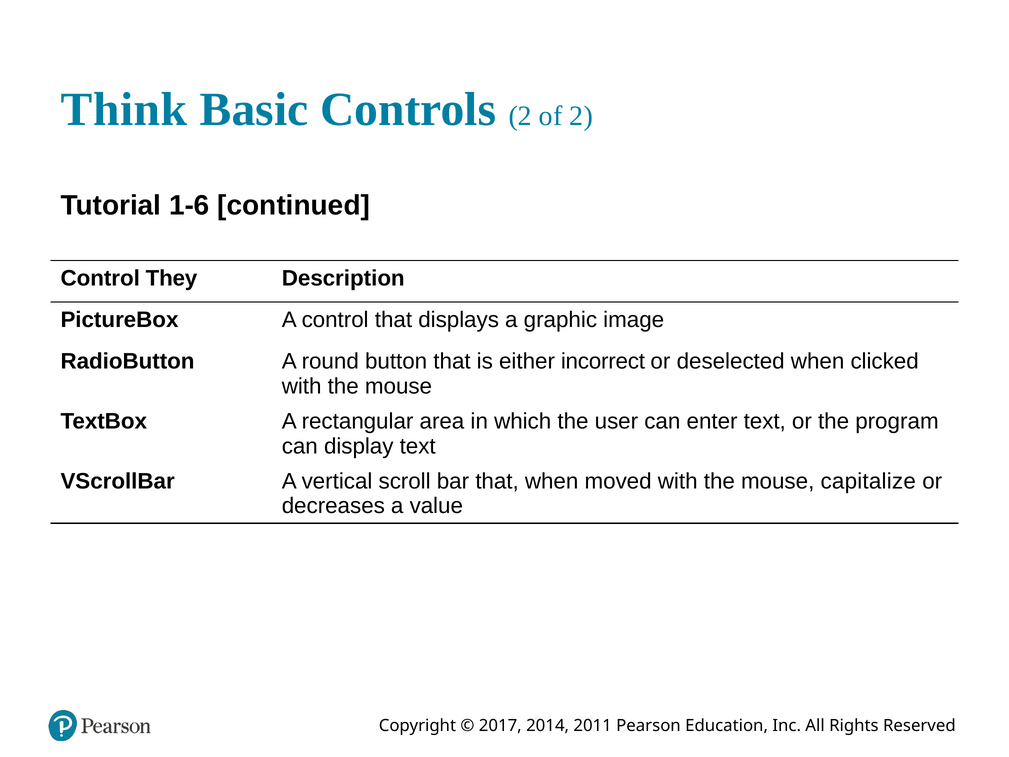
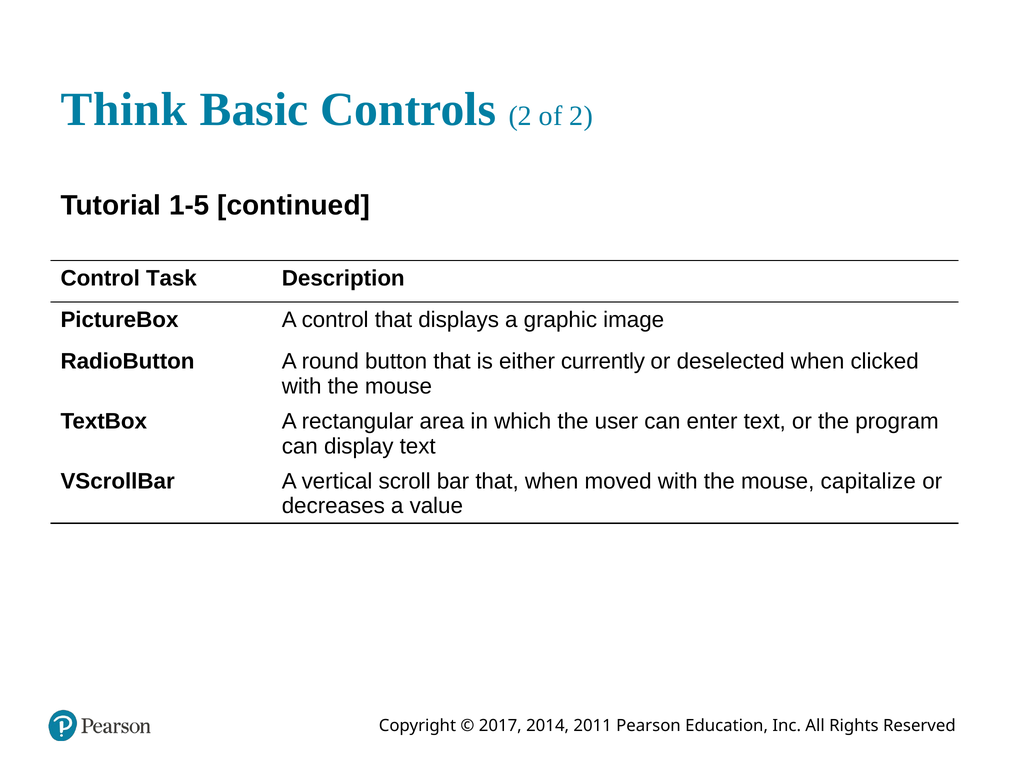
1-6: 1-6 -> 1-5 (189, 205)
They: They -> Task (171, 278)
incorrect: incorrect -> currently (603, 361)
